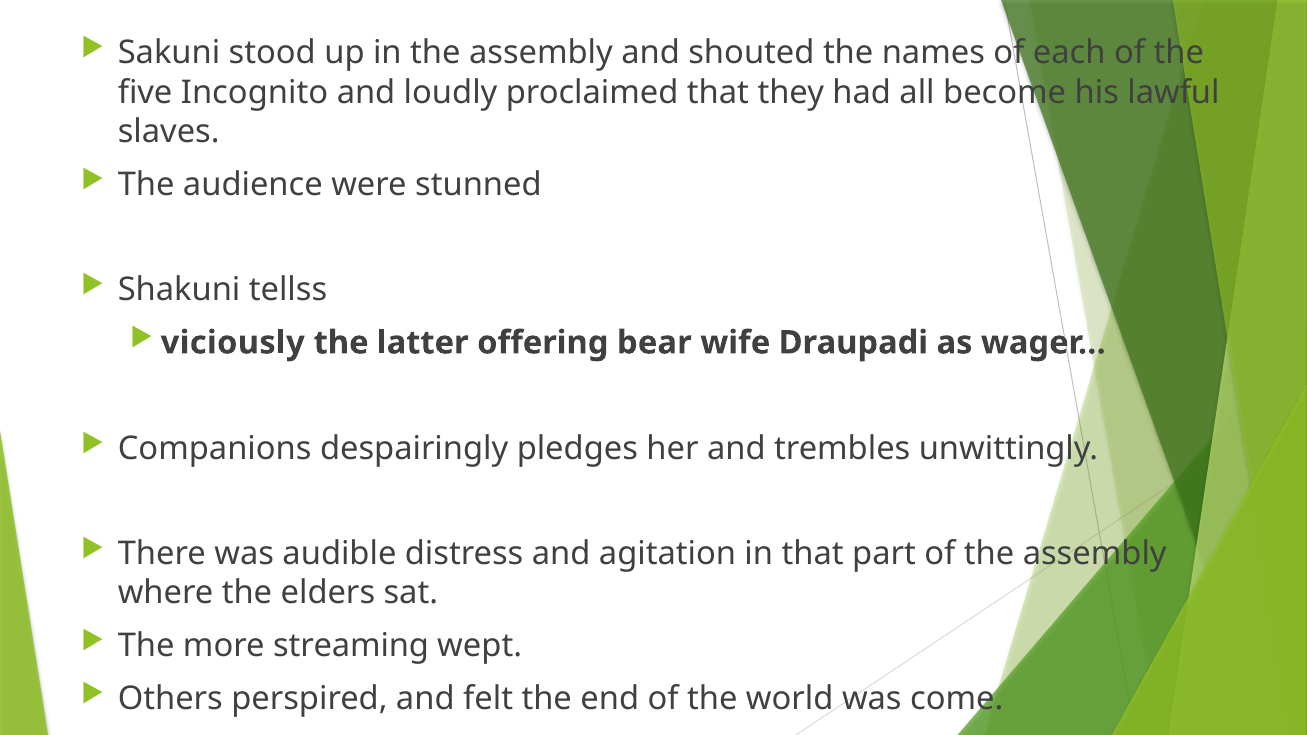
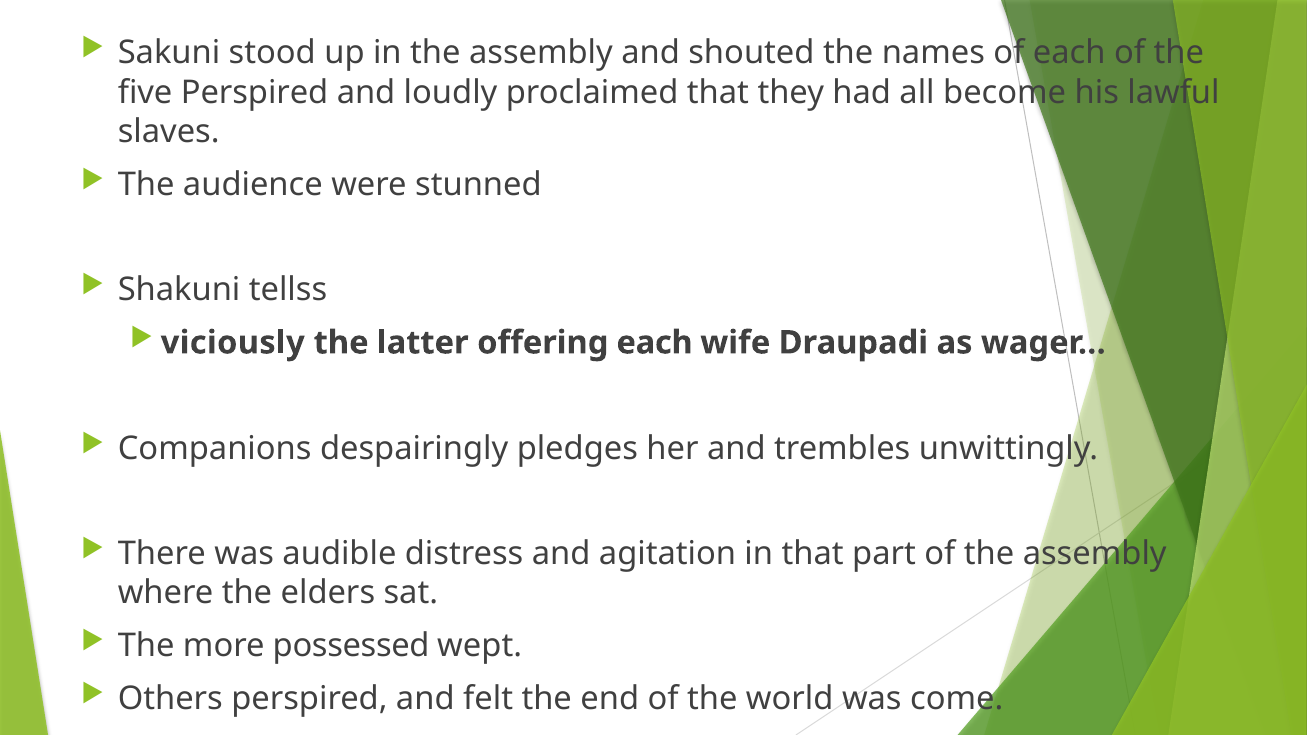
five Incognito: Incognito -> Perspired (255, 92)
offering bear: bear -> each (655, 343)
streaming: streaming -> possessed (351, 646)
